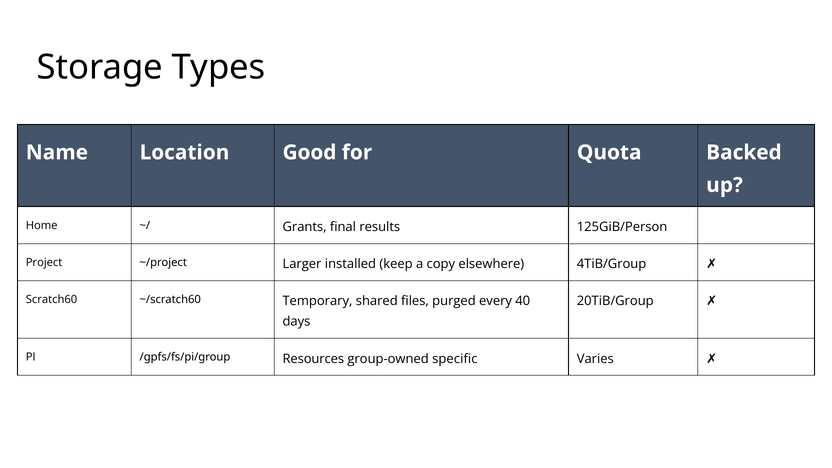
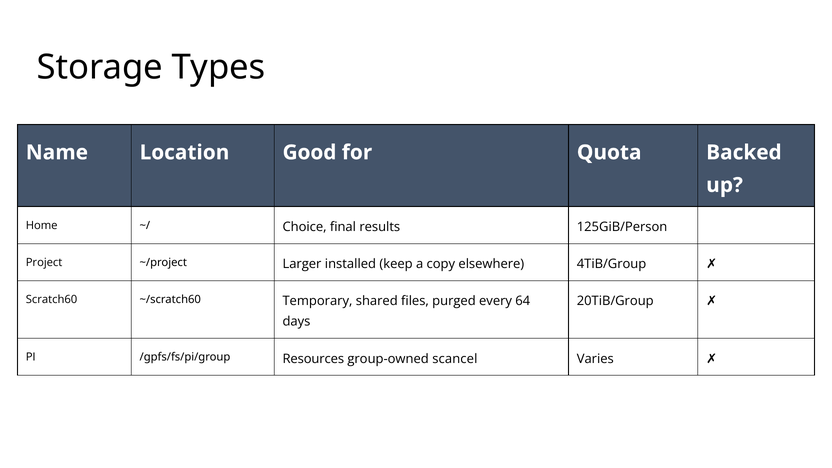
Grants: Grants -> Choice (305, 227)
40: 40 -> 64 (523, 301)
specific: specific -> scancel (455, 359)
